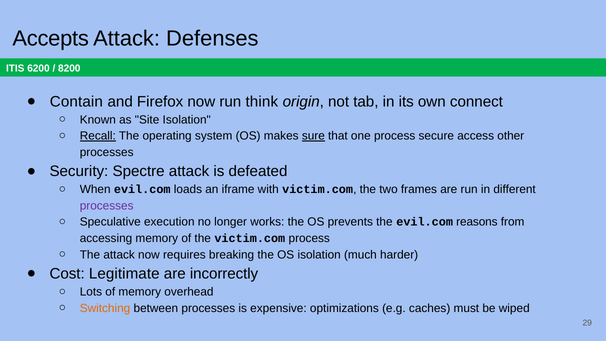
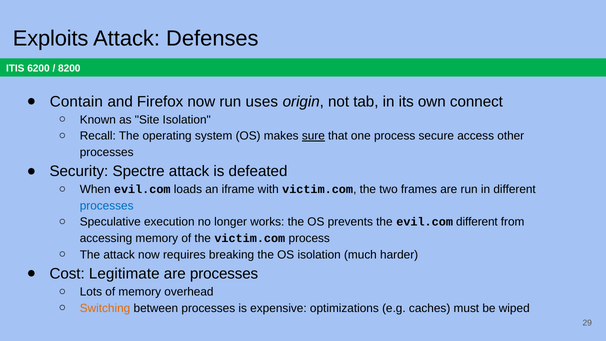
Accepts: Accepts -> Exploits (51, 39)
think: think -> uses (262, 102)
Recall underline: present -> none (98, 136)
processes colour: purple -> blue (107, 206)
evil.com reasons: reasons -> different (477, 222)
are incorrectly: incorrectly -> processes (224, 274)
